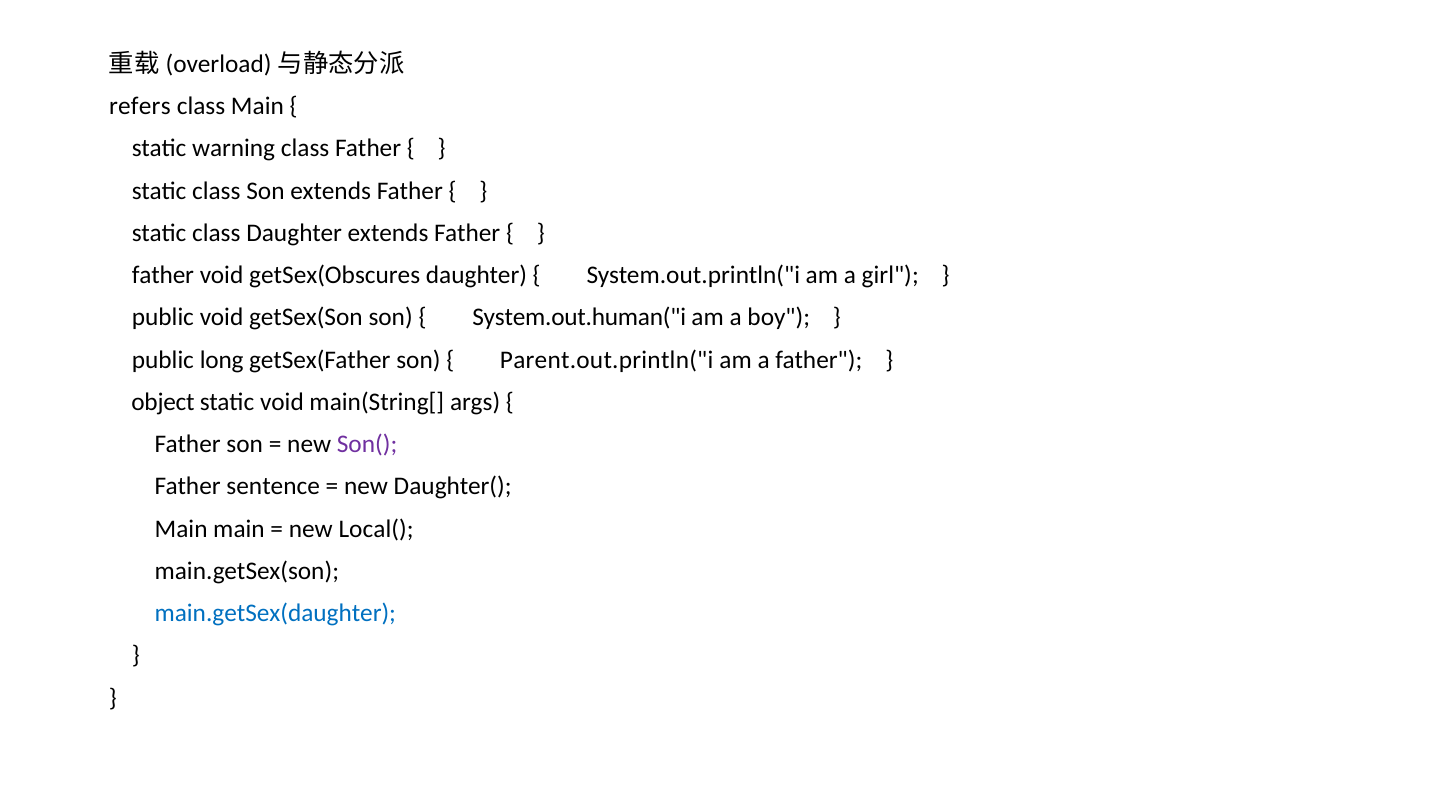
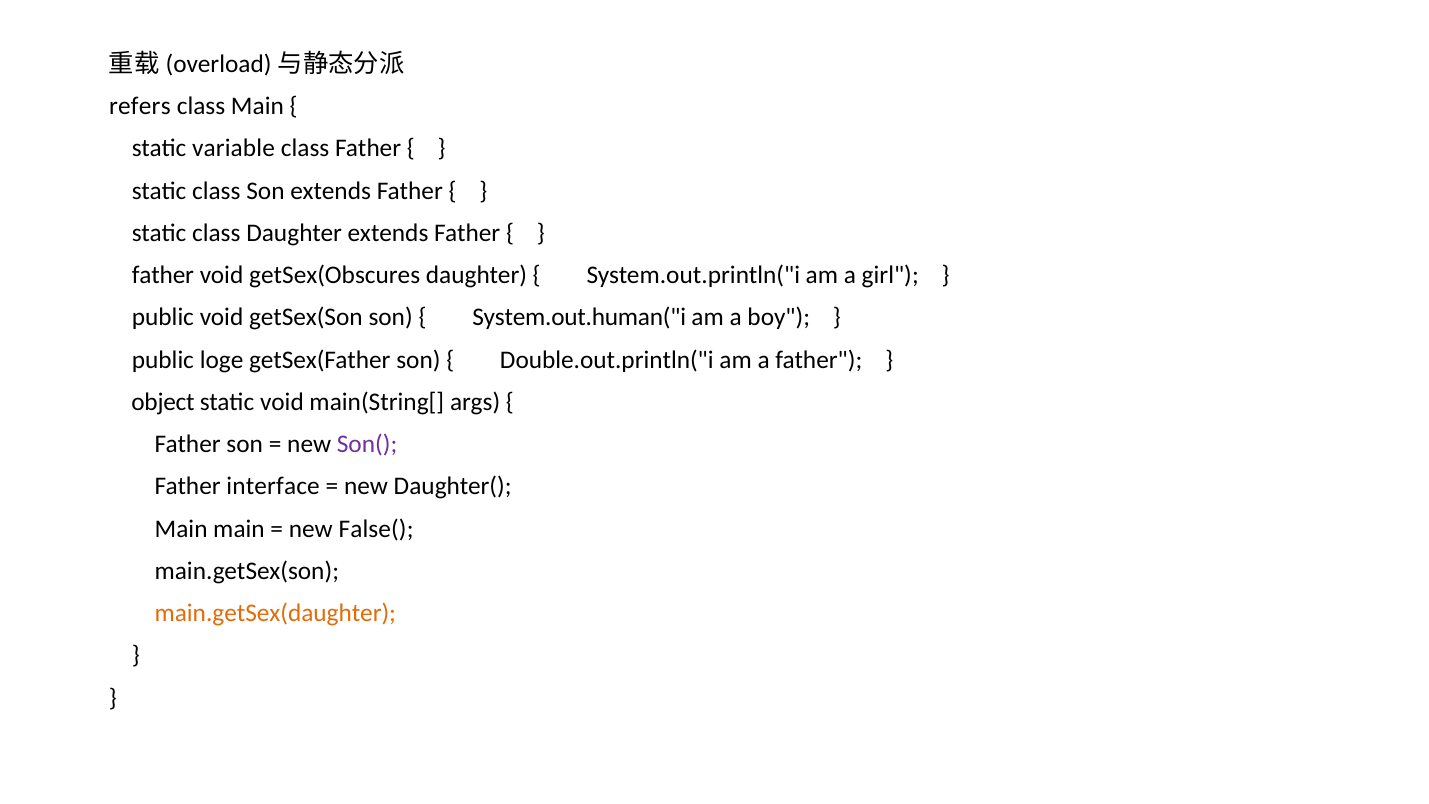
warning: warning -> variable (233, 149)
long: long -> loge (222, 360)
Parent.out.println("i: Parent.out.println("i -> Double.out.println("i (607, 360)
sentence: sentence -> interface (273, 486)
Local(: Local( -> False( (376, 529)
main.getSex(daughter colour: blue -> orange (275, 613)
